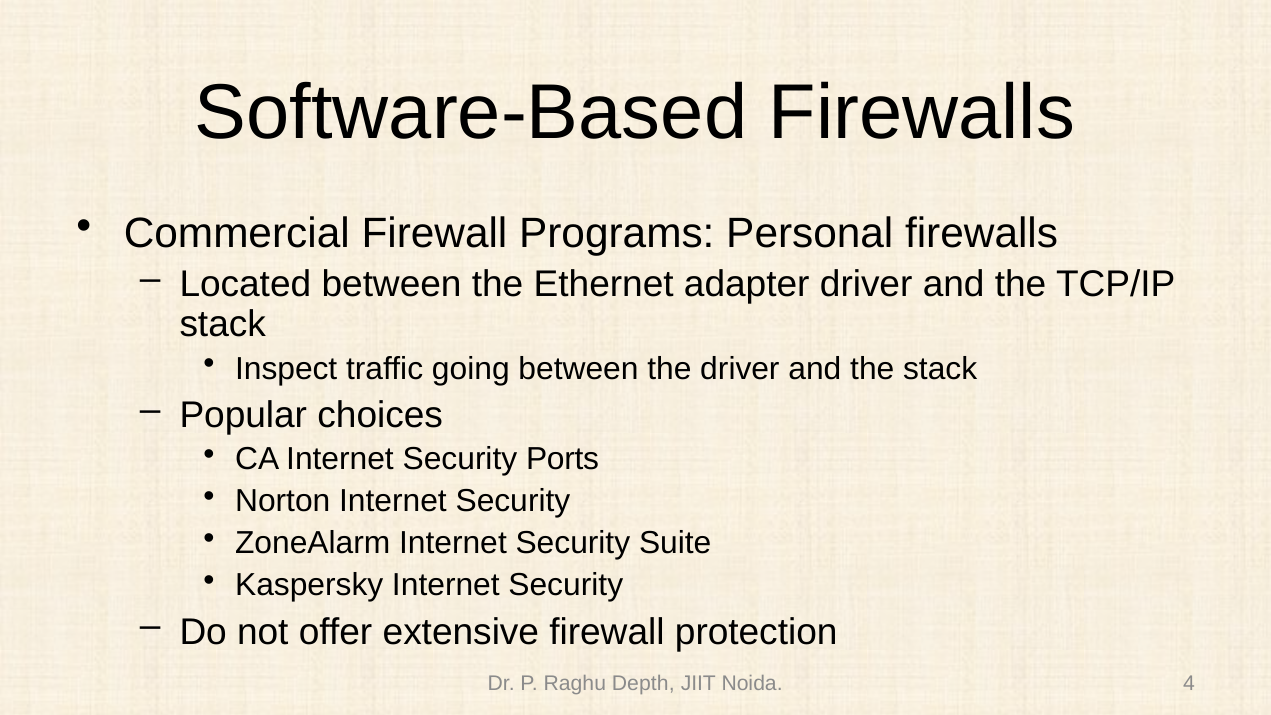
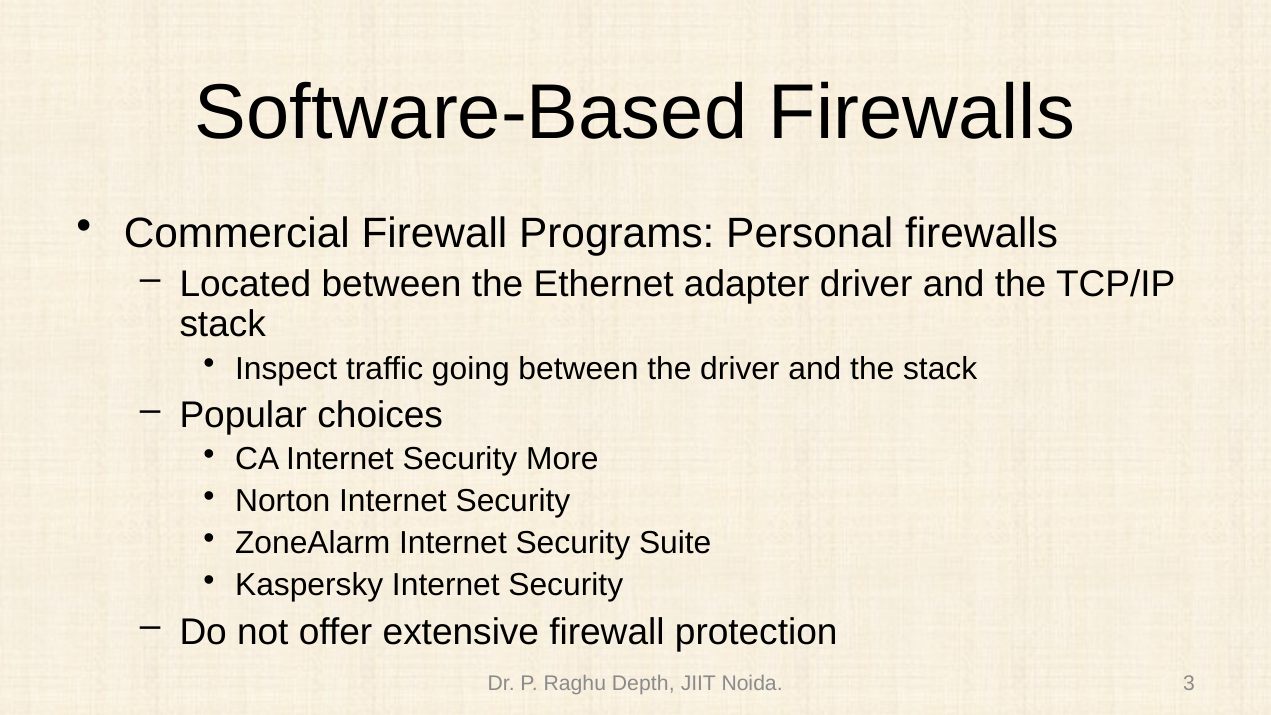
Ports: Ports -> More (562, 459)
4: 4 -> 3 (1189, 683)
